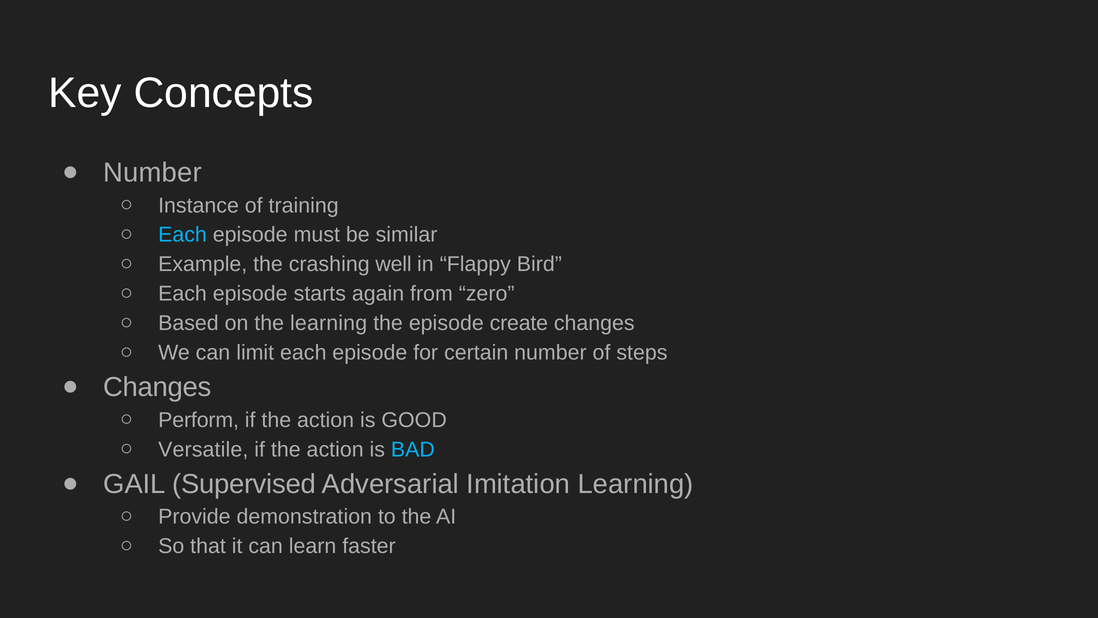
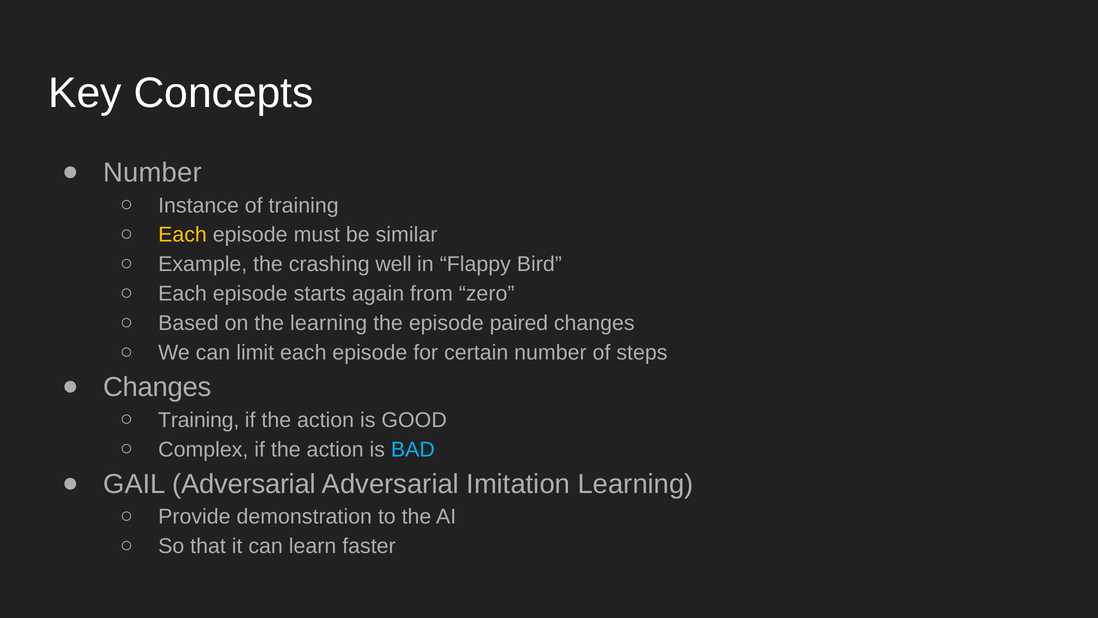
Each colour: light blue -> yellow (183, 235)
create: create -> paired (519, 323)
Perform: Perform -> Training (199, 420)
Versatile: Versatile -> Complex (203, 449)
GAIL Supervised: Supervised -> Adversarial (244, 484)
